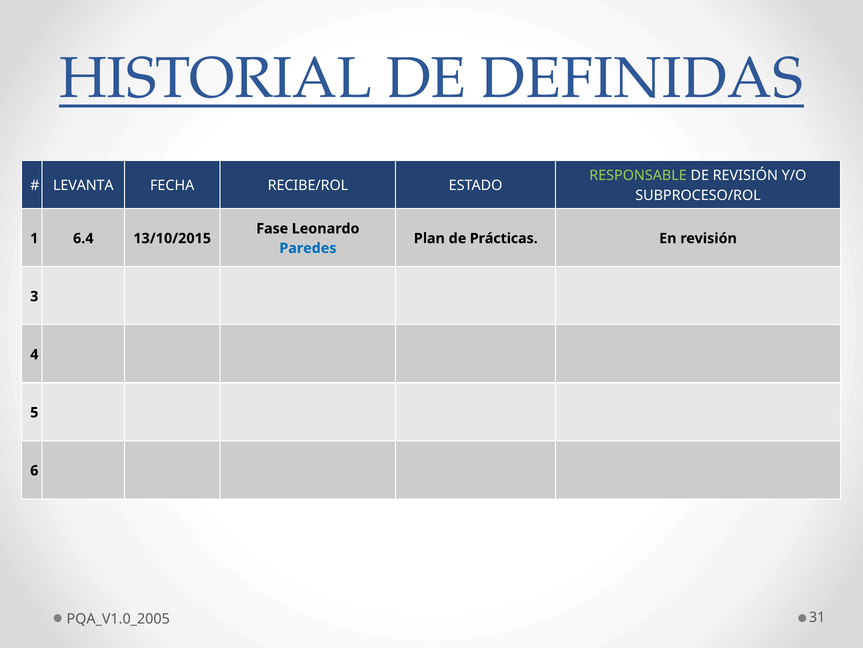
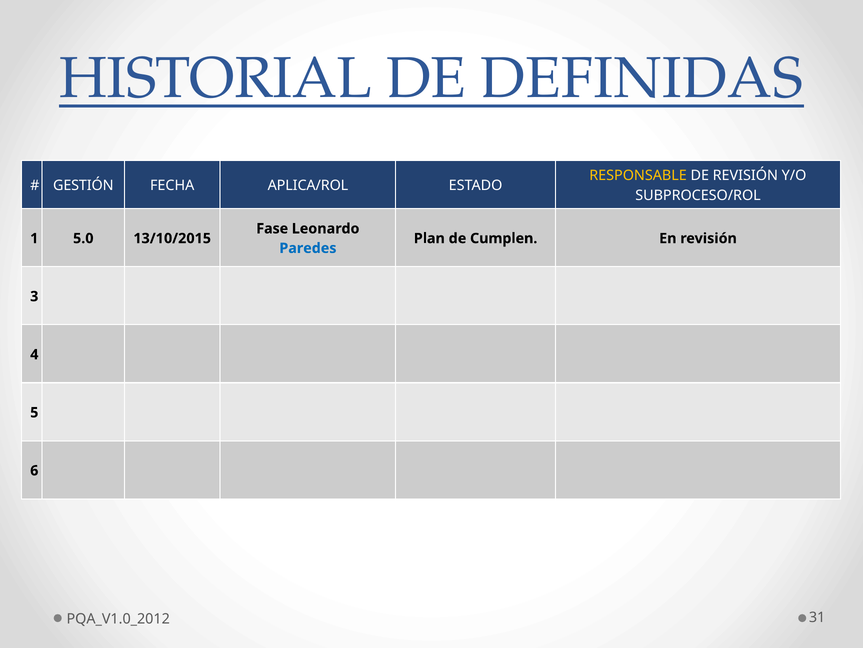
RESPONSABLE colour: light green -> yellow (638, 175)
LEVANTA: LEVANTA -> GESTIÓN (83, 185)
RECIBE/ROL: RECIBE/ROL -> APLICA/ROL (308, 185)
6.4: 6.4 -> 5.0 (83, 238)
Prácticas: Prácticas -> Cumplen (504, 238)
PQA_V1.0_2005: PQA_V1.0_2005 -> PQA_V1.0_2012 (118, 618)
